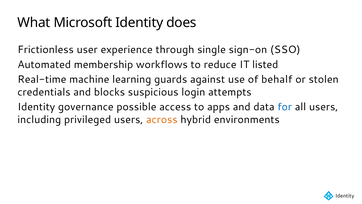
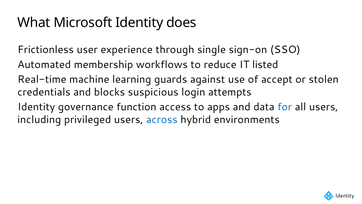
behalf: behalf -> accept (277, 79)
possible: possible -> function (136, 107)
across colour: orange -> blue (162, 119)
